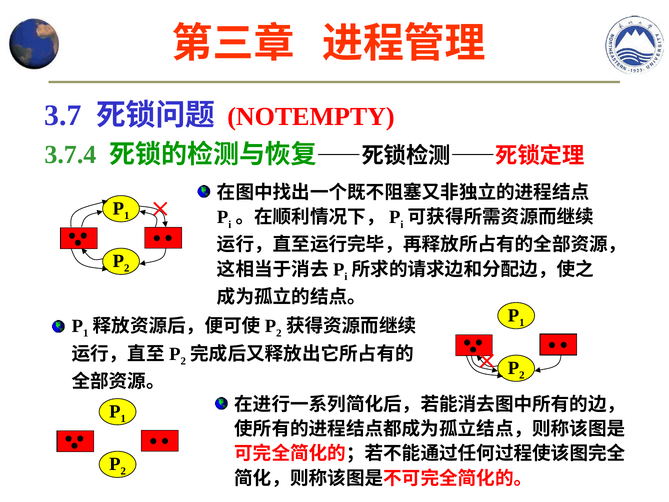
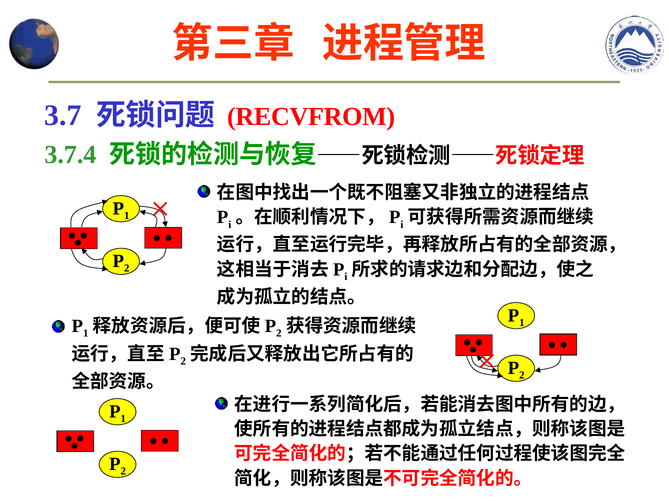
NOTEMPTY: NOTEMPTY -> RECVFROM (311, 116)
